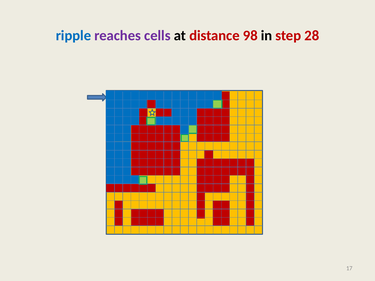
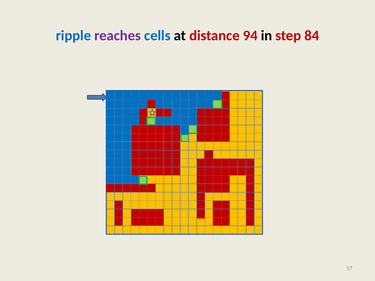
cells colour: purple -> blue (157, 36)
98: 98 -> 94 (250, 36)
28: 28 -> 84 (312, 36)
